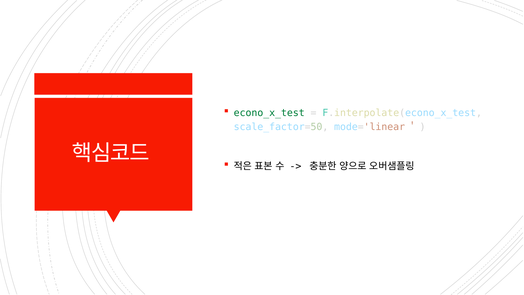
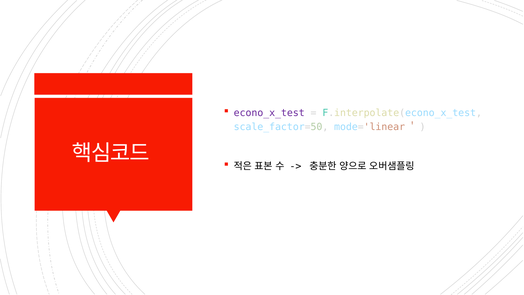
econo_x_test colour: green -> purple (269, 113)
